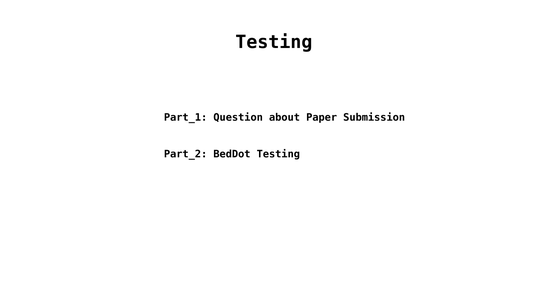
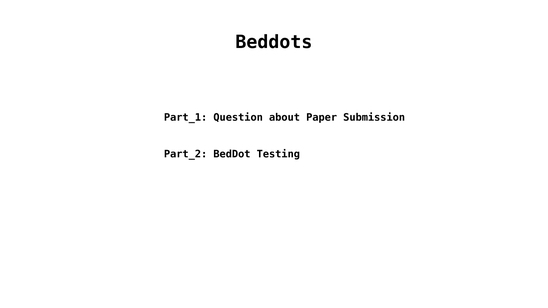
Testing: Testing -> Beddots (274, 42)
